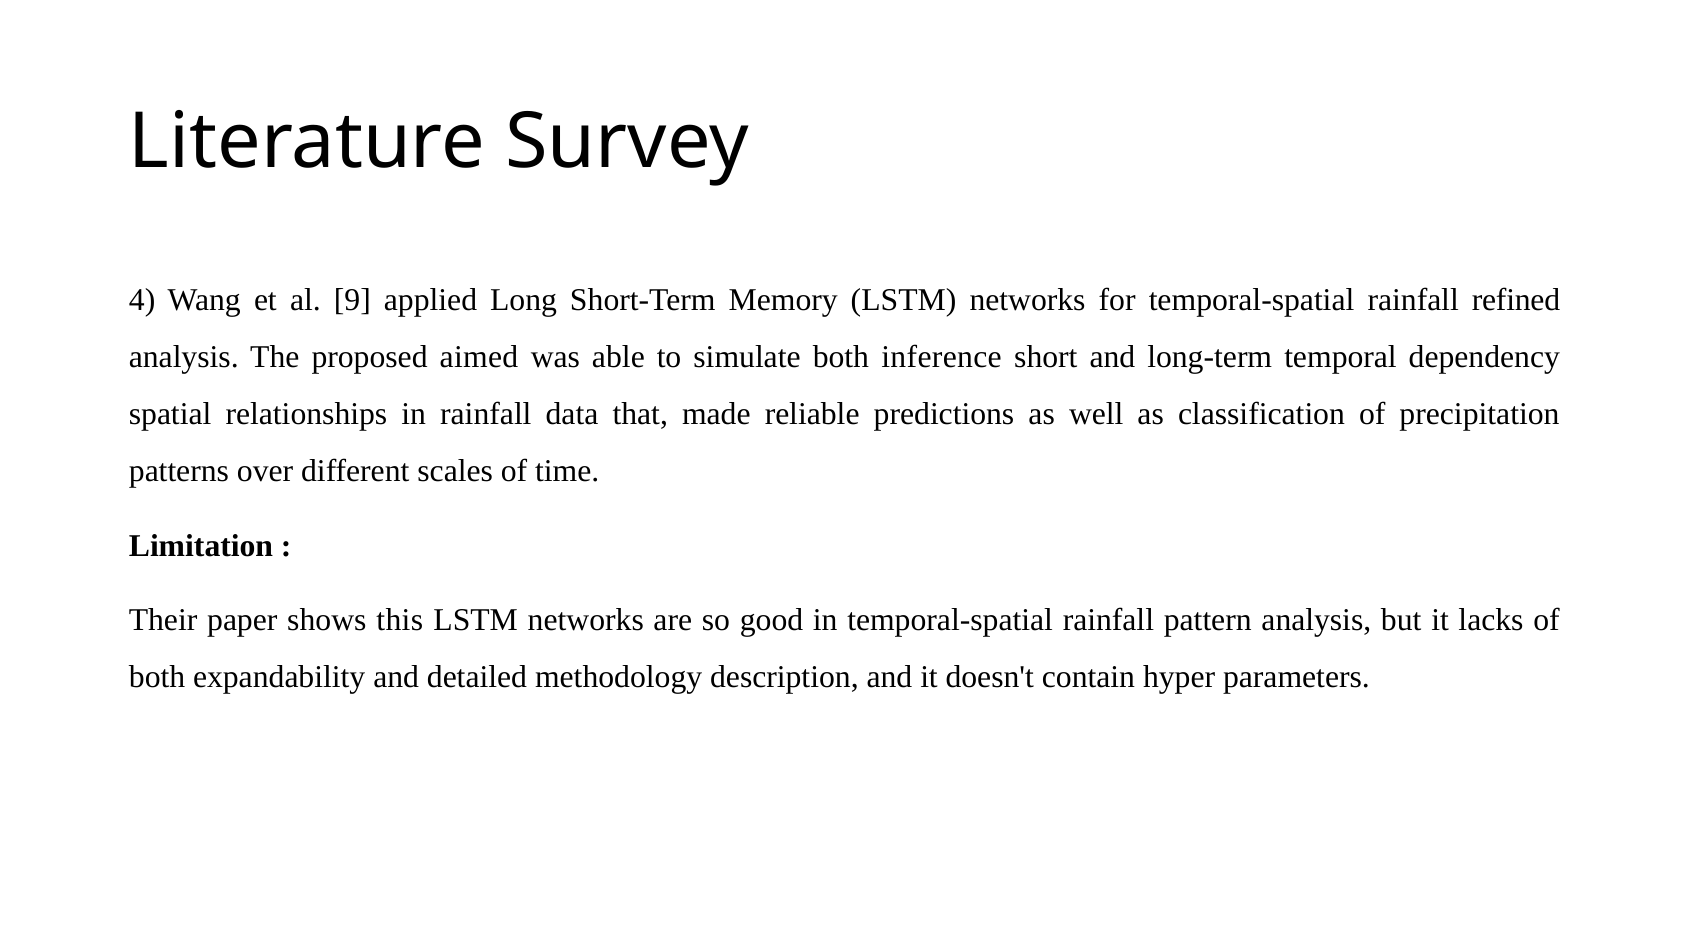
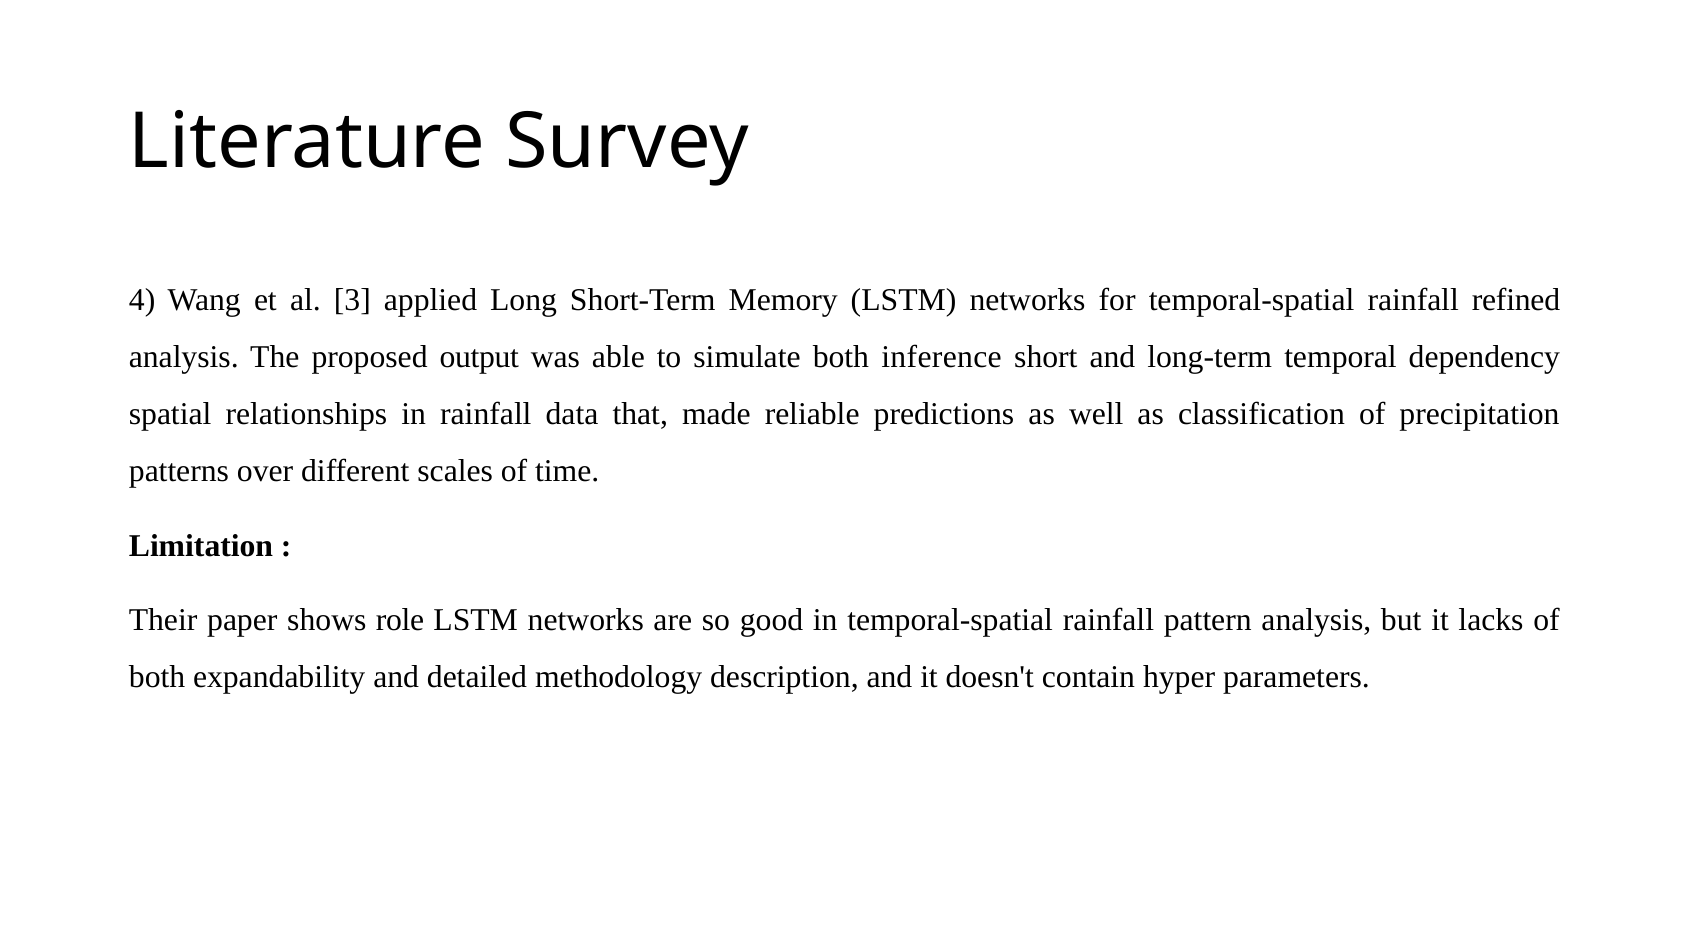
9: 9 -> 3 (352, 300)
aimed: aimed -> output (479, 357)
this: this -> role (400, 620)
